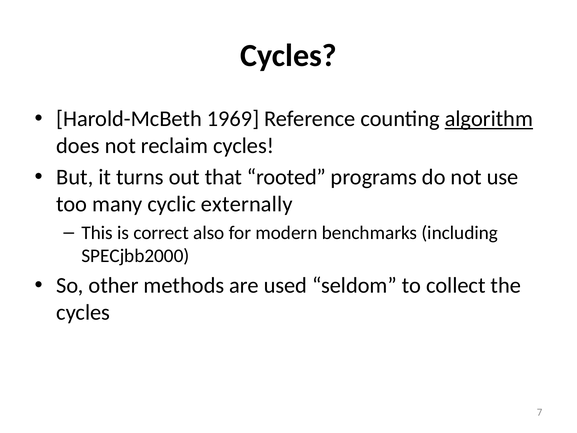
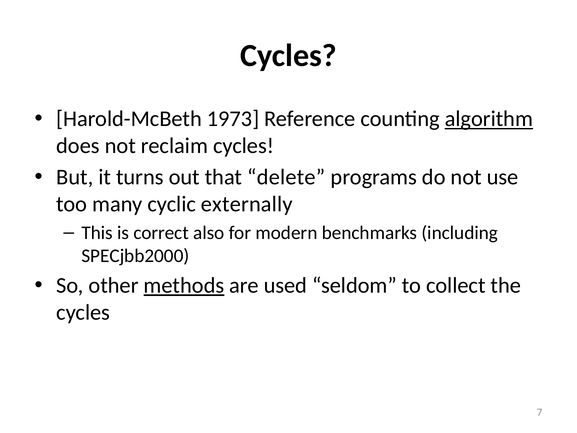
1969: 1969 -> 1973 (233, 119)
rooted: rooted -> delete (286, 177)
methods underline: none -> present (184, 285)
